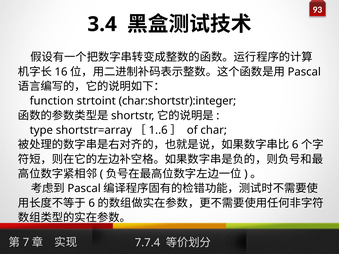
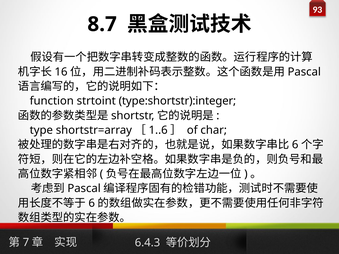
3.4: 3.4 -> 8.7 (102, 24)
char:shortstr):integer: char:shortstr):integer -> type:shortstr):integer (177, 101)
7.7.4: 7.7.4 -> 6.4.3 (147, 243)
